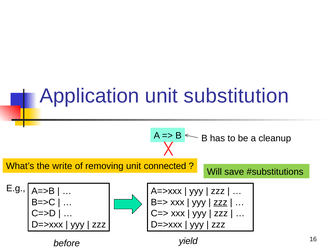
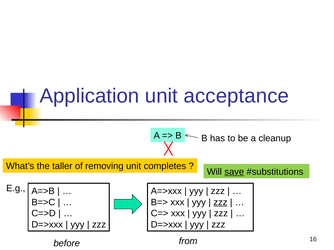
substitution: substitution -> acceptance (236, 96)
write: write -> taller (62, 167)
connected: connected -> completes (165, 167)
save underline: none -> present (234, 172)
yield: yield -> from (188, 242)
